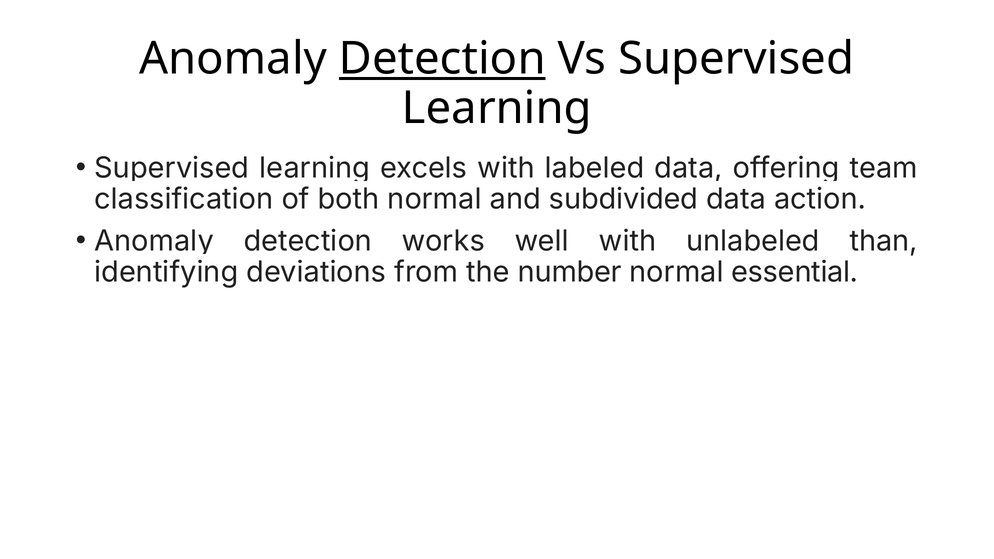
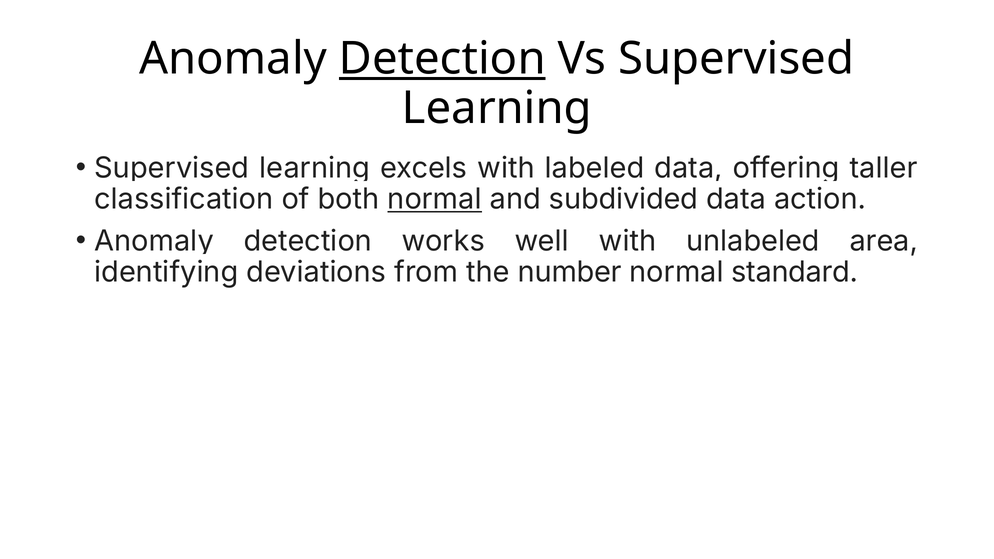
team: team -> taller (884, 168)
normal underline: none -> present (435, 199)
than: than -> area (884, 241)
essential: essential -> standard (795, 272)
